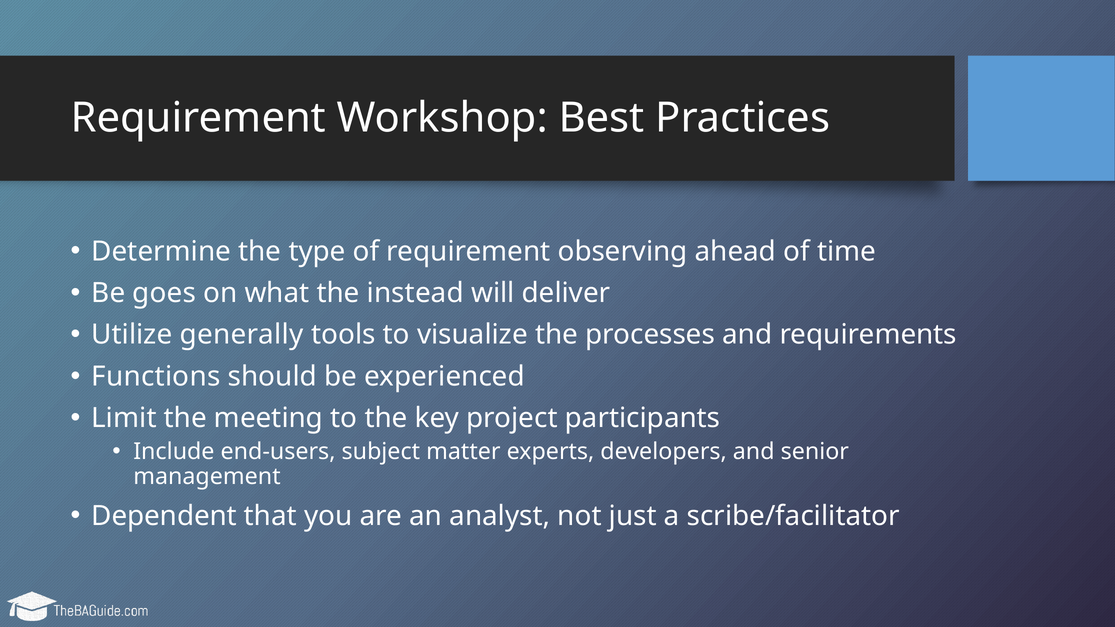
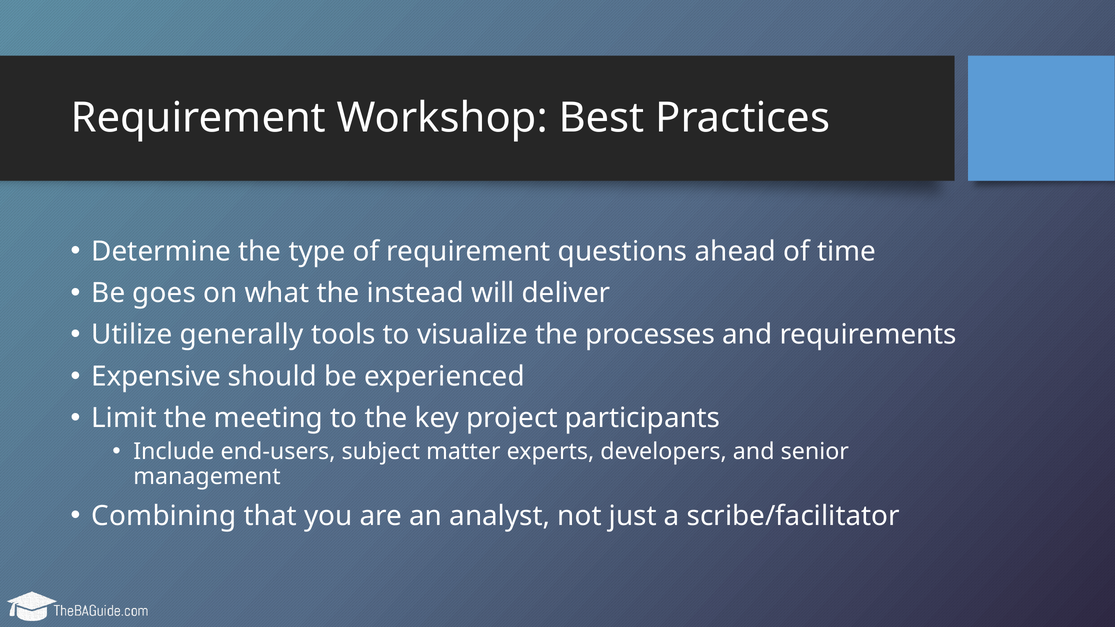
observing: observing -> questions (622, 251)
Functions: Functions -> Expensive (156, 377)
Dependent: Dependent -> Combining (164, 516)
